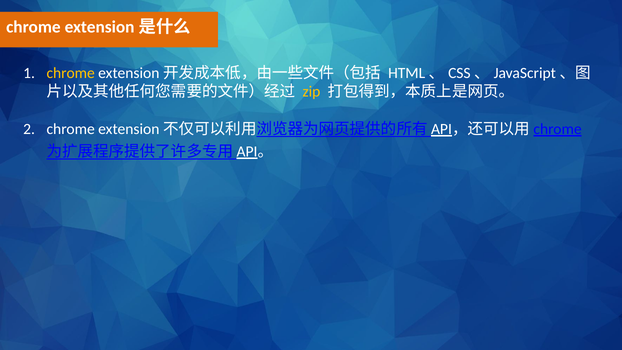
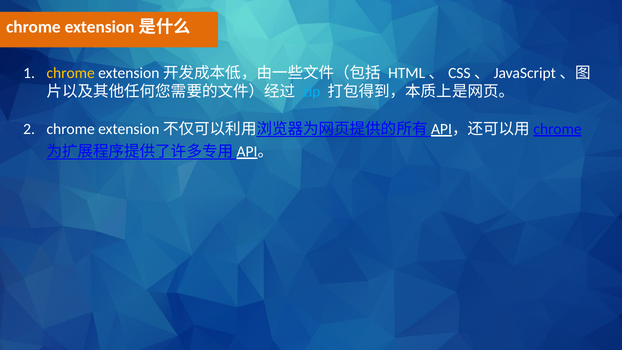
zip colour: yellow -> light blue (311, 92)
